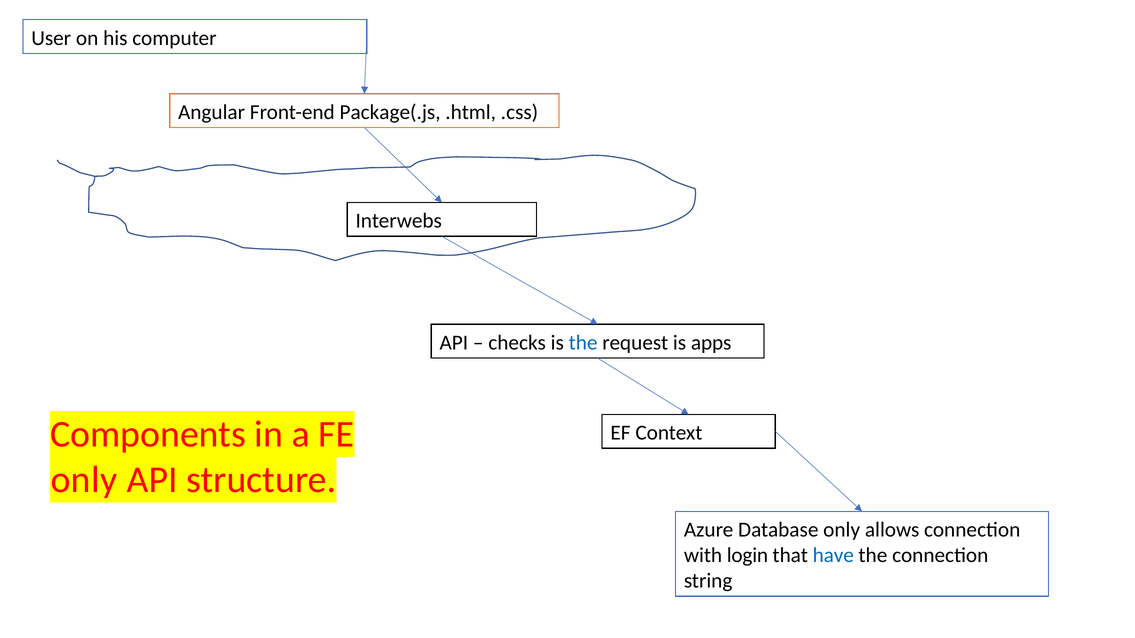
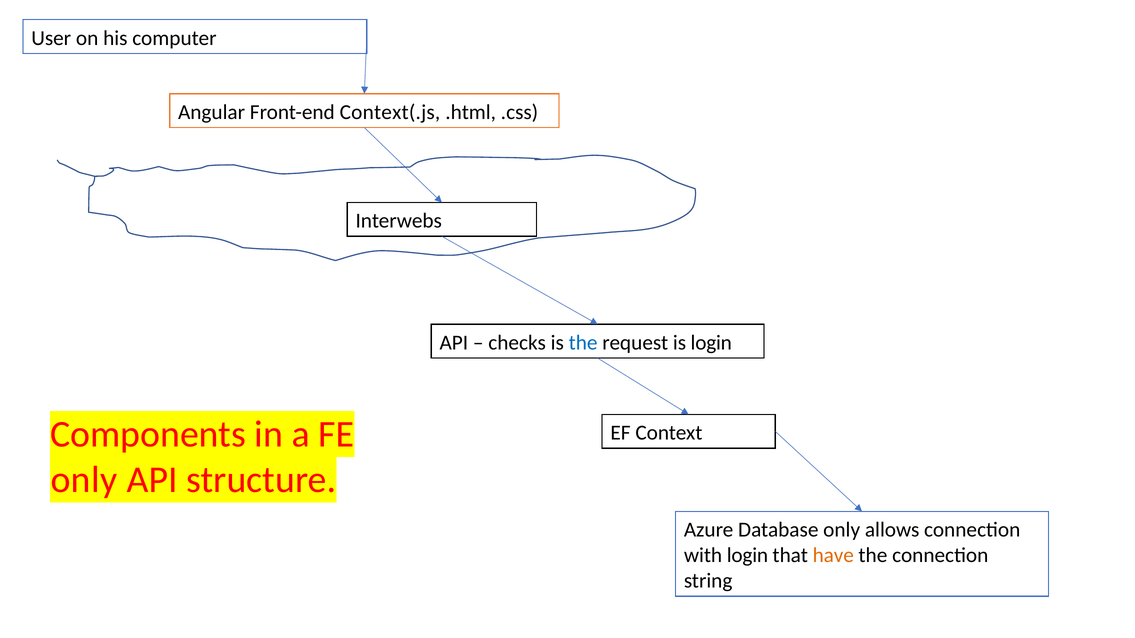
Package(.js: Package(.js -> Context(.js (390, 112)
is apps: apps -> login (711, 343)
have colour: blue -> orange (833, 556)
